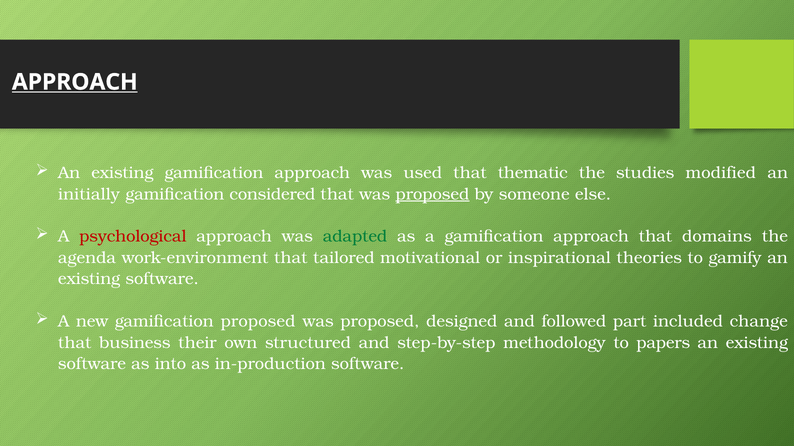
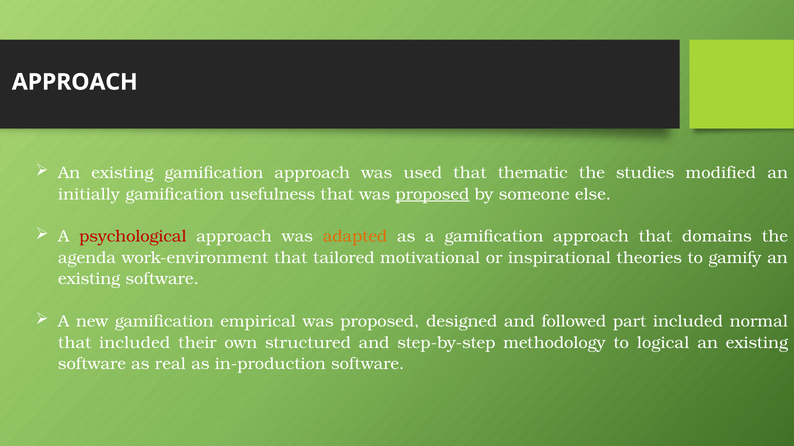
APPROACH underline: present -> none (75, 82)
considered: considered -> usefulness (272, 194)
adapted colour: green -> orange (355, 237)
gamification proposed: proposed -> empirical (258, 322)
change: change -> normal (759, 322)
that business: business -> included (135, 343)
papers: papers -> logical (663, 343)
into: into -> real (170, 364)
